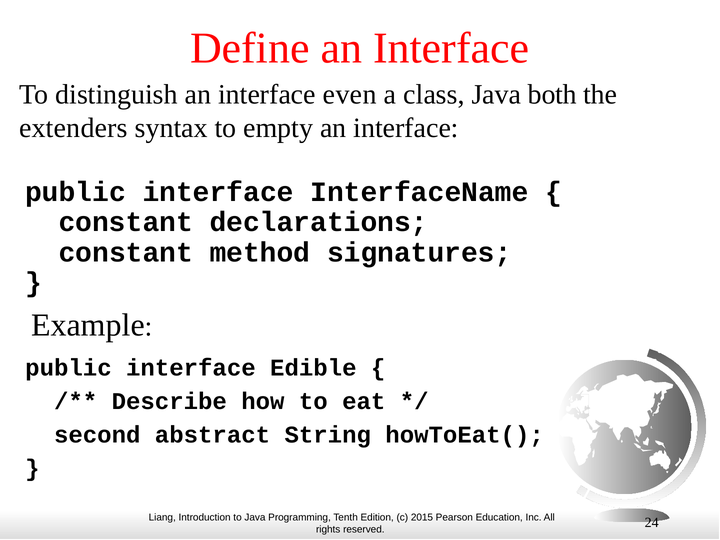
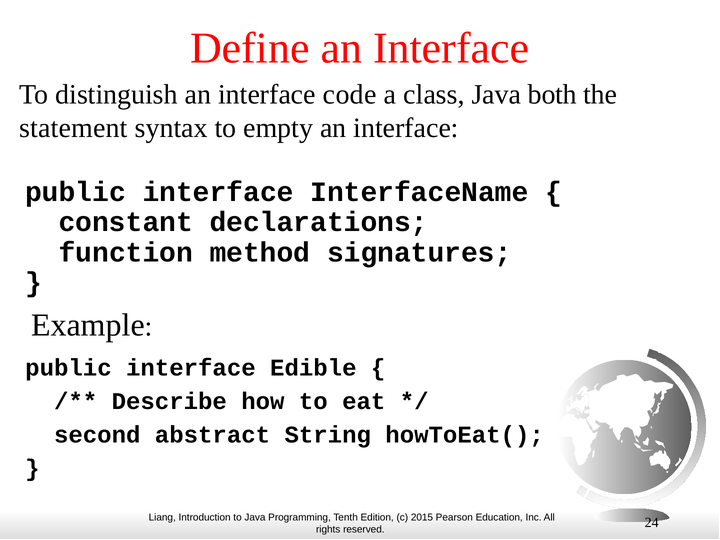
even: even -> code (350, 94)
extenders: extenders -> statement (73, 128)
constant: constant -> function (126, 252)
